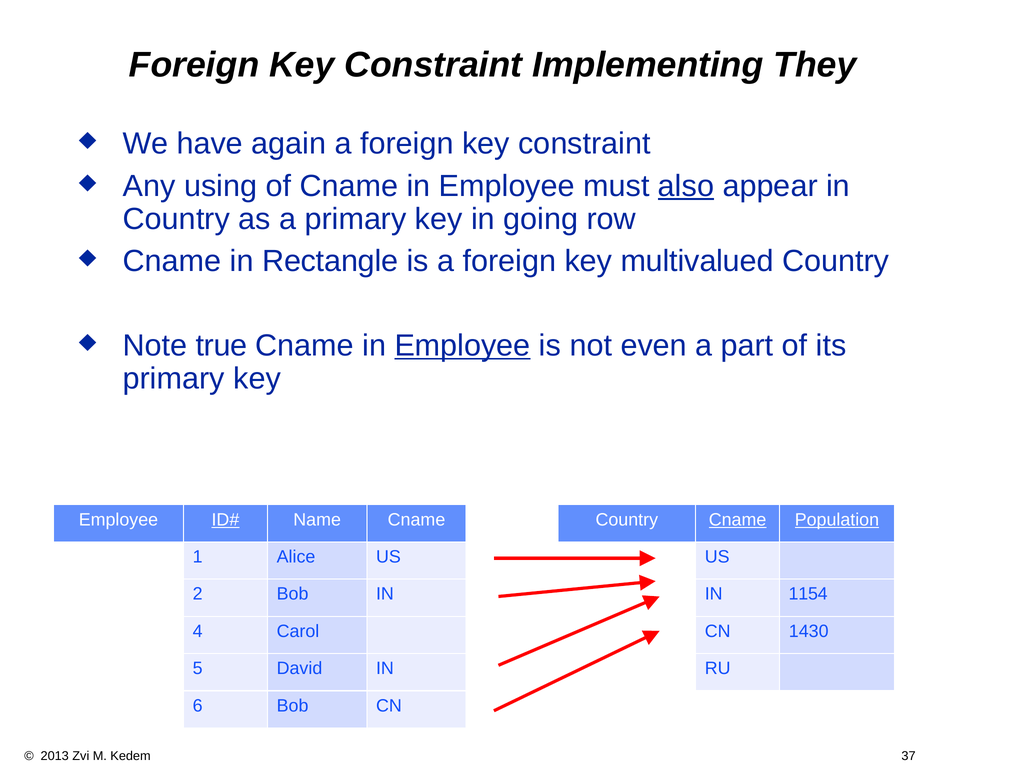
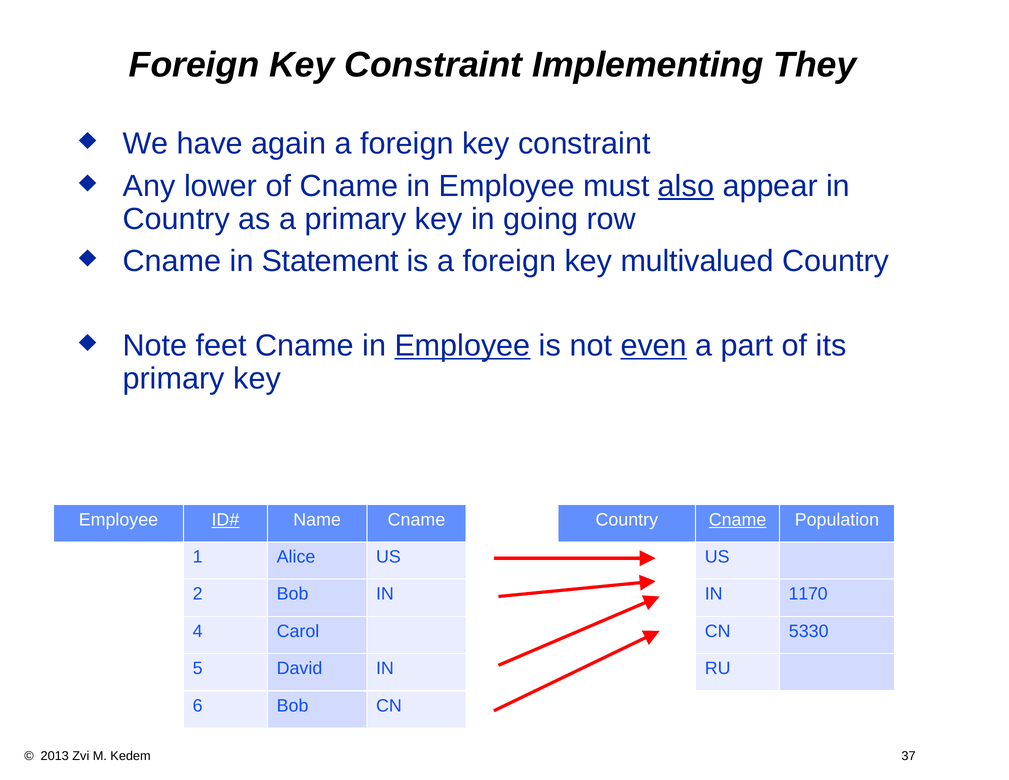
using: using -> lower (221, 186)
Rectangle: Rectangle -> Statement (330, 261)
true: true -> feet (221, 345)
even underline: none -> present (654, 345)
Population underline: present -> none (837, 519)
1154: 1154 -> 1170 (808, 594)
1430: 1430 -> 5330 (809, 631)
